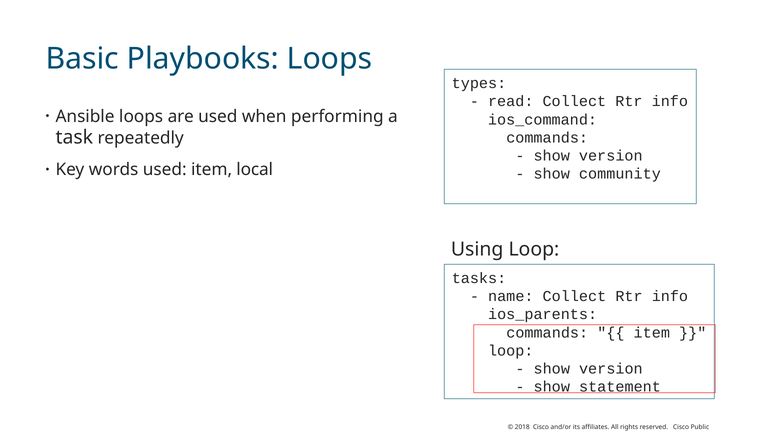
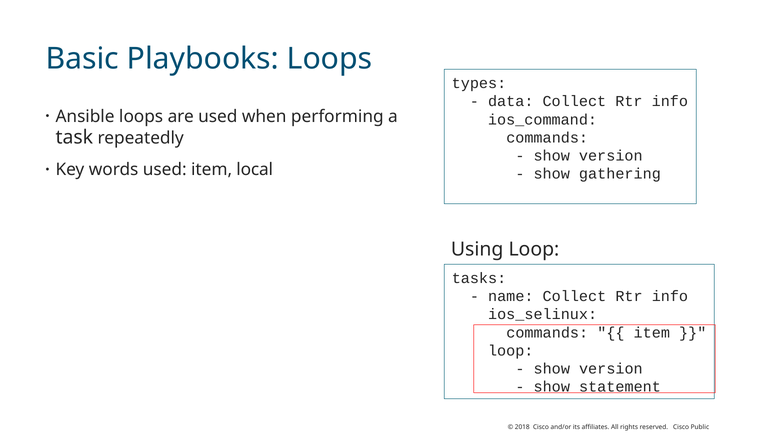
read: read -> data (511, 102)
community: community -> gathering (620, 174)
ios_parents: ios_parents -> ios_selinux (543, 315)
